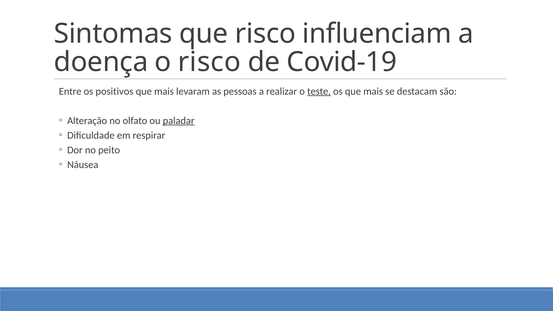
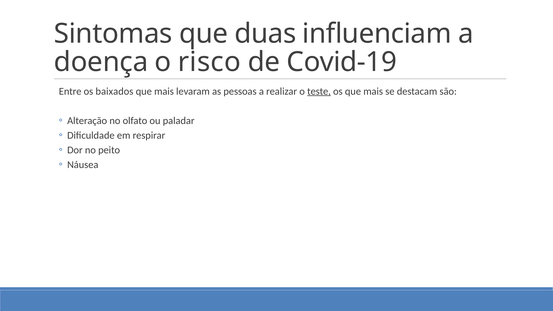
que risco: risco -> duas (265, 34)
positivos: positivos -> baixados (114, 91)
paladar underline: present -> none (179, 121)
